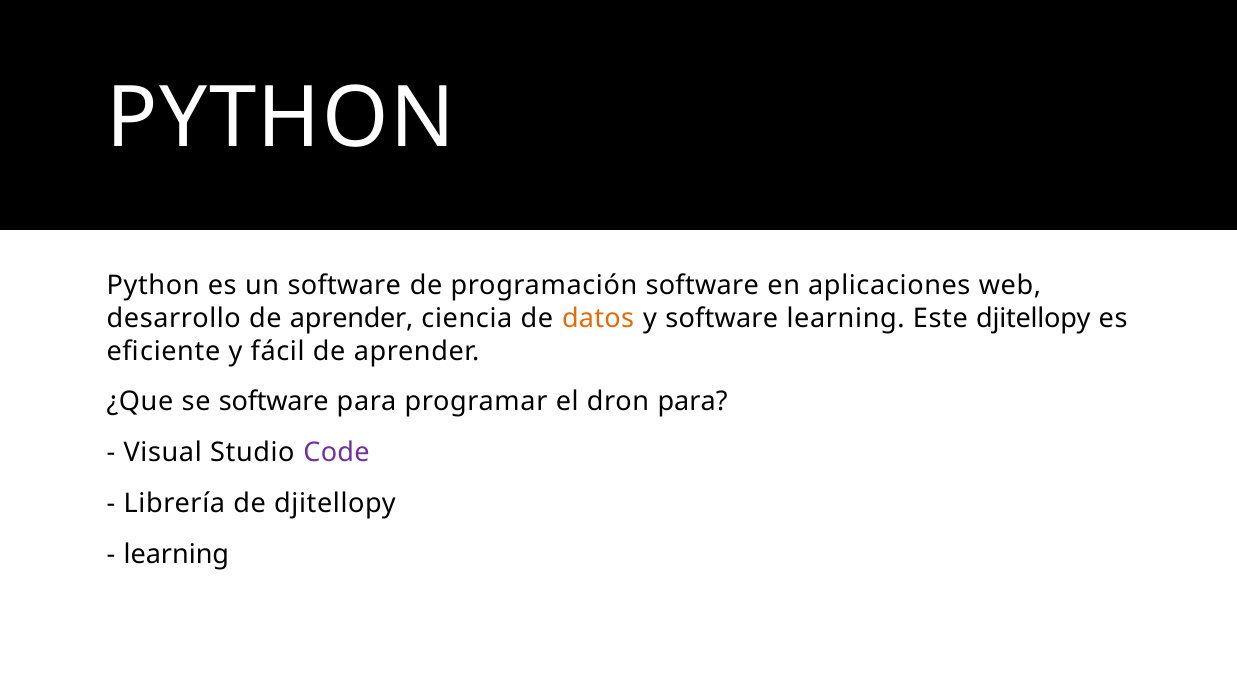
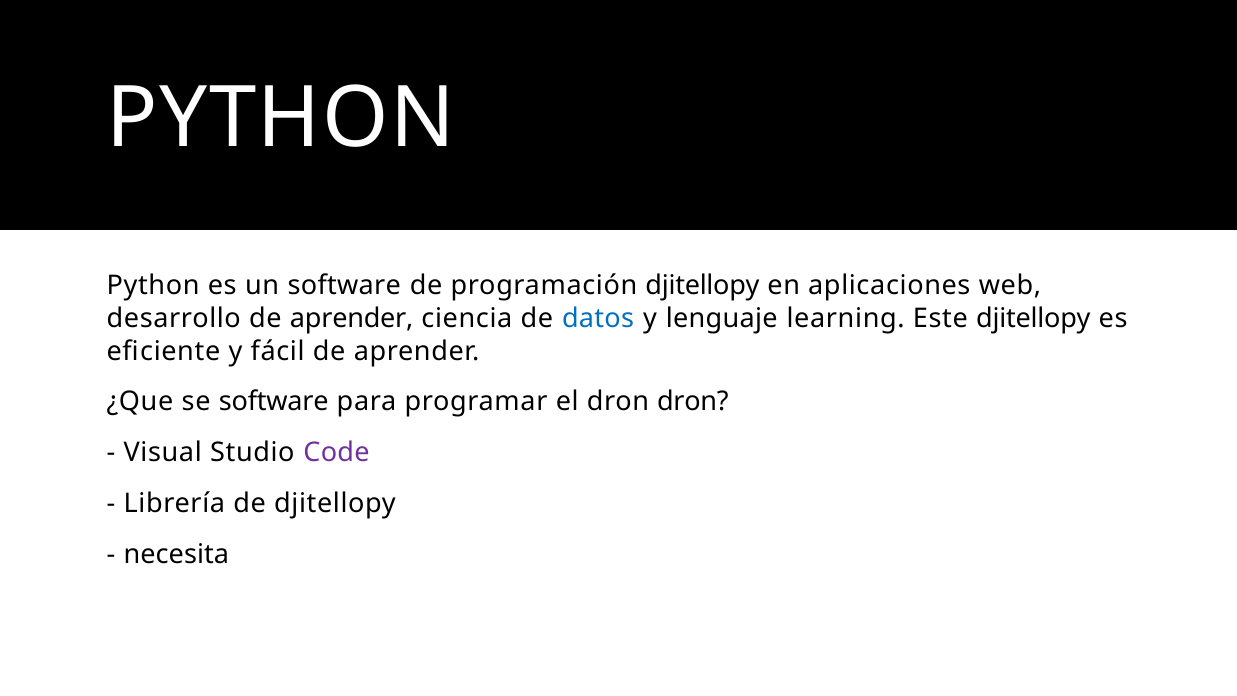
programación software: software -> djitellopy (702, 286)
datos colour: orange -> blue (598, 318)
y software: software -> lenguaje (722, 318)
dron para: para -> dron (693, 402)
learning: learning -> necesita (176, 554)
